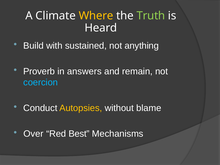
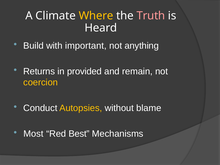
Truth colour: light green -> pink (151, 16)
sustained: sustained -> important (86, 46)
Proverb: Proverb -> Returns (39, 71)
answers: answers -> provided (84, 71)
coercion colour: light blue -> yellow (41, 82)
Over: Over -> Most (33, 134)
